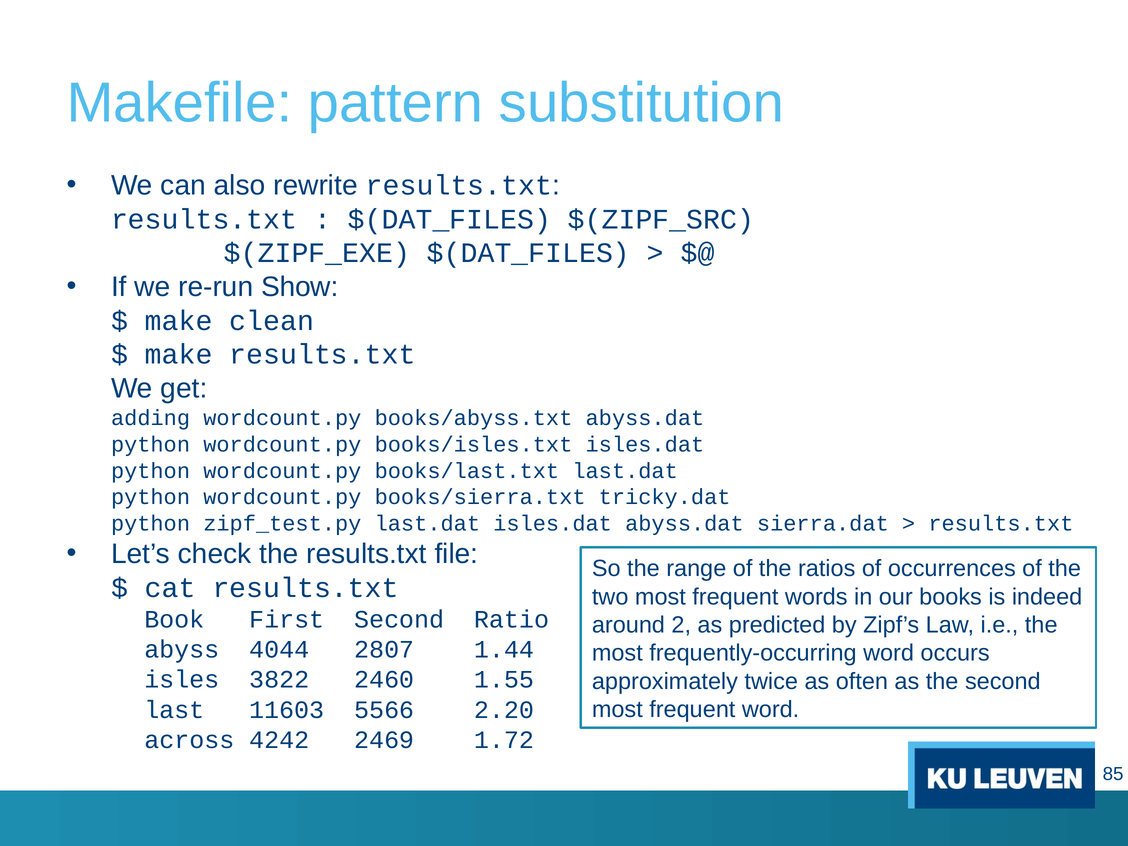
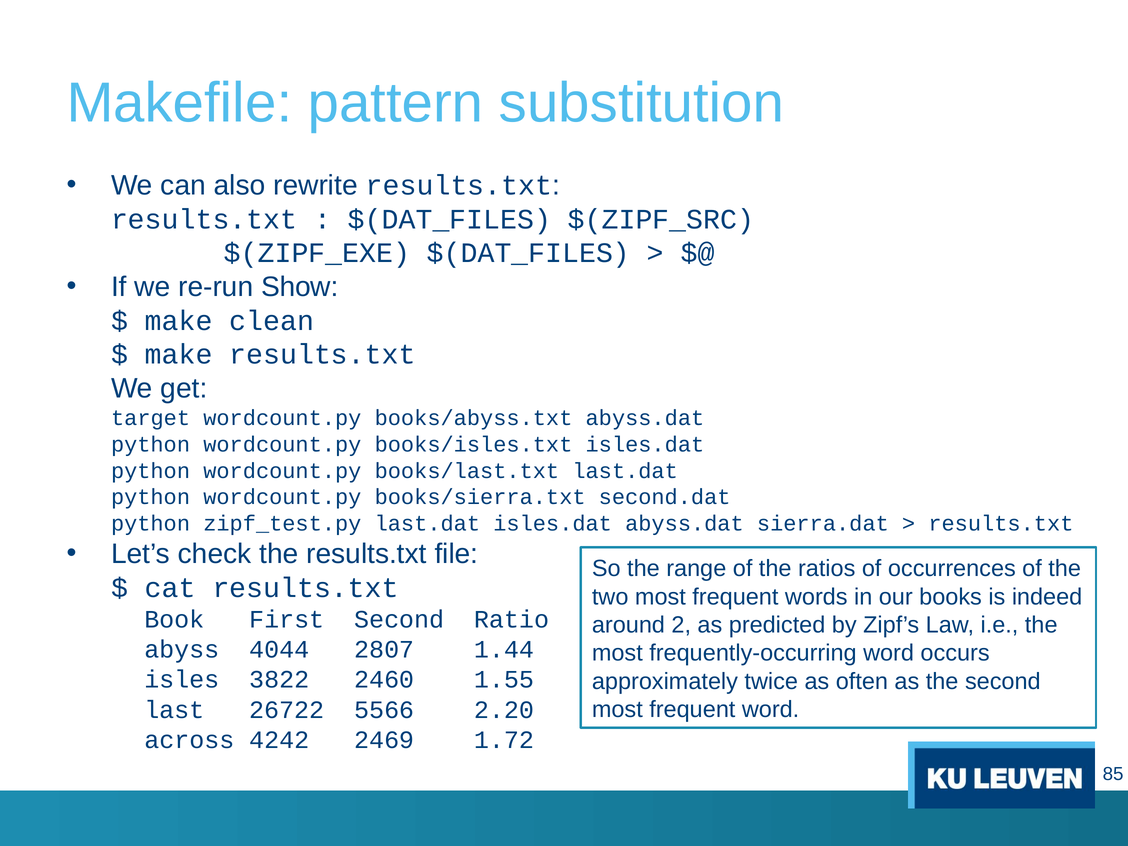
adding: adding -> target (151, 418)
tricky.dat: tricky.dat -> second.dat (665, 497)
11603: 11603 -> 26722 (287, 710)
